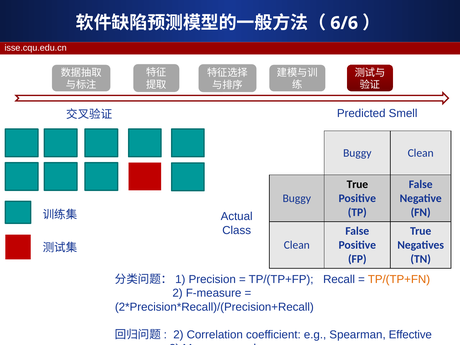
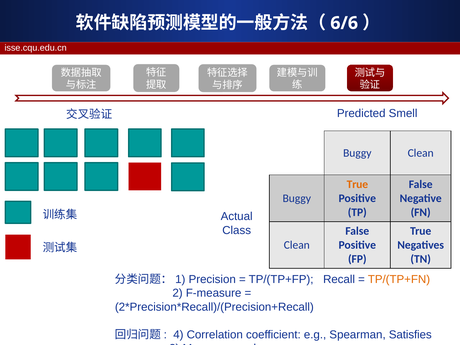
True colour: black -> orange (357, 184)
2: 2 -> 4 (178, 335)
Effective: Effective -> Satisfies (410, 335)
